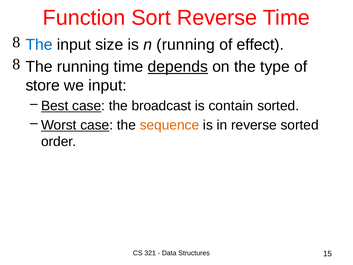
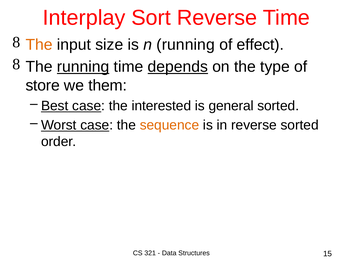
Function: Function -> Interplay (84, 18)
The colour: blue -> orange (39, 45)
running underline: none -> present (83, 67)
we input: input -> them (108, 85)
broadcast: broadcast -> interested (161, 106)
contain: contain -> general (231, 106)
